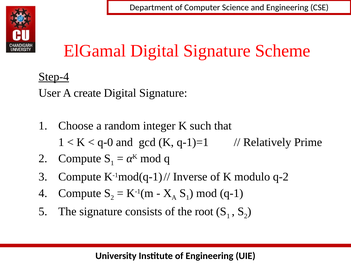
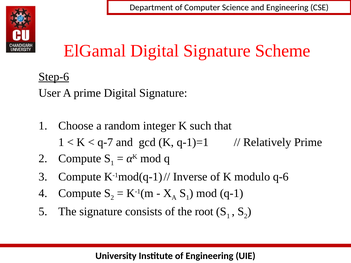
Step-4: Step-4 -> Step-6 (54, 77)
A create: create -> prime (87, 93)
q-0: q-0 -> q-7 (105, 142)
q-2: q-2 -> q-6 (281, 177)
